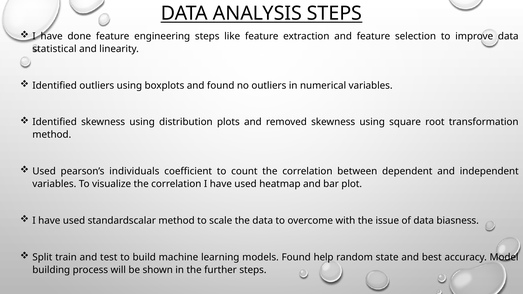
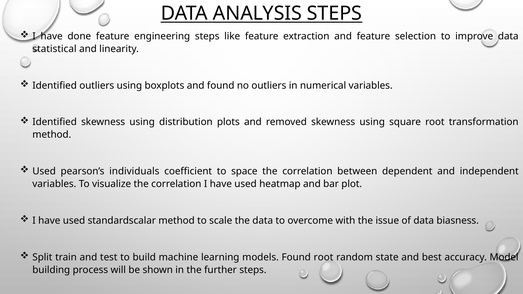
count: count -> space (244, 171)
Found help: help -> root (323, 257)
